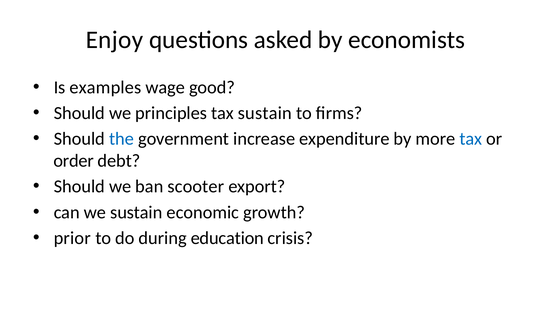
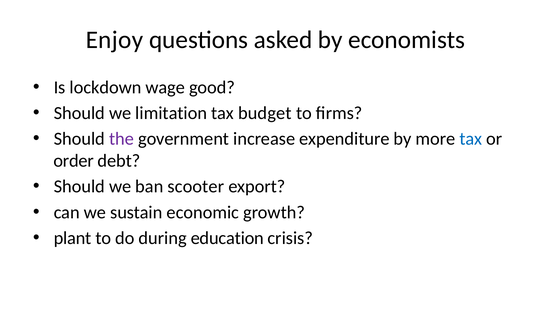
examples: examples -> lockdown (106, 87)
principles: principles -> limitation (171, 113)
tax sustain: sustain -> budget (265, 113)
the colour: blue -> purple (122, 139)
prior: prior -> plant (73, 238)
